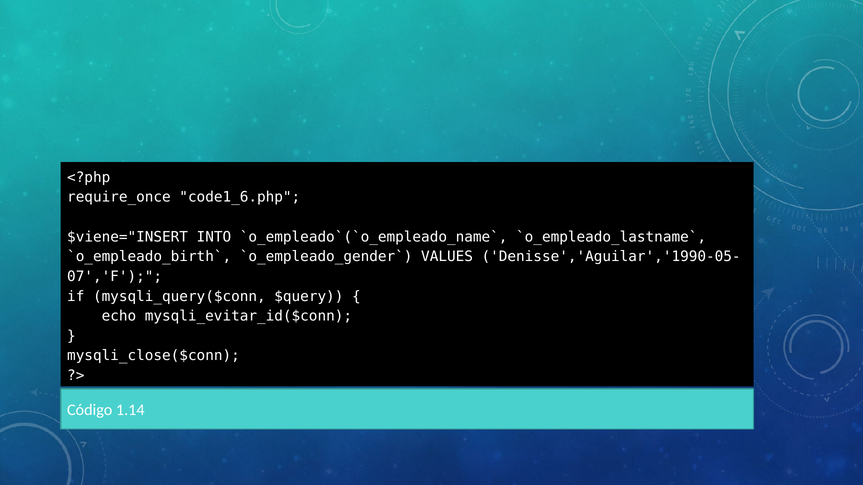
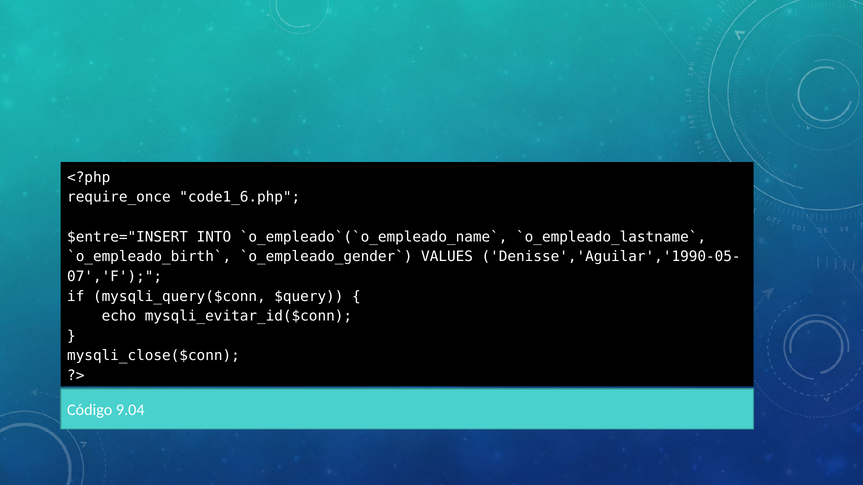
$viene="INSERT: $viene="INSERT -> $entre="INSERT (128, 237)
1.14: 1.14 -> 9.04 (130, 410)
